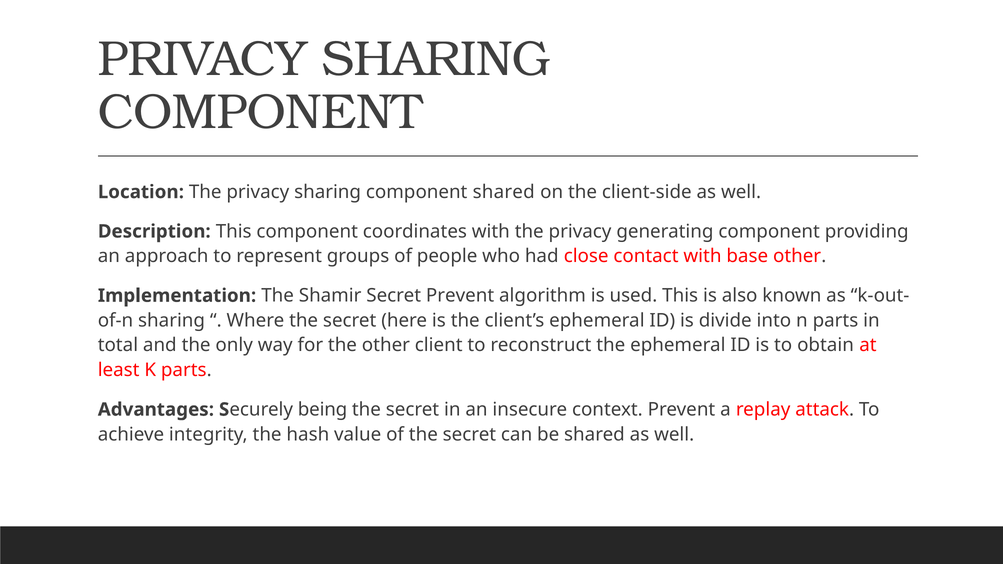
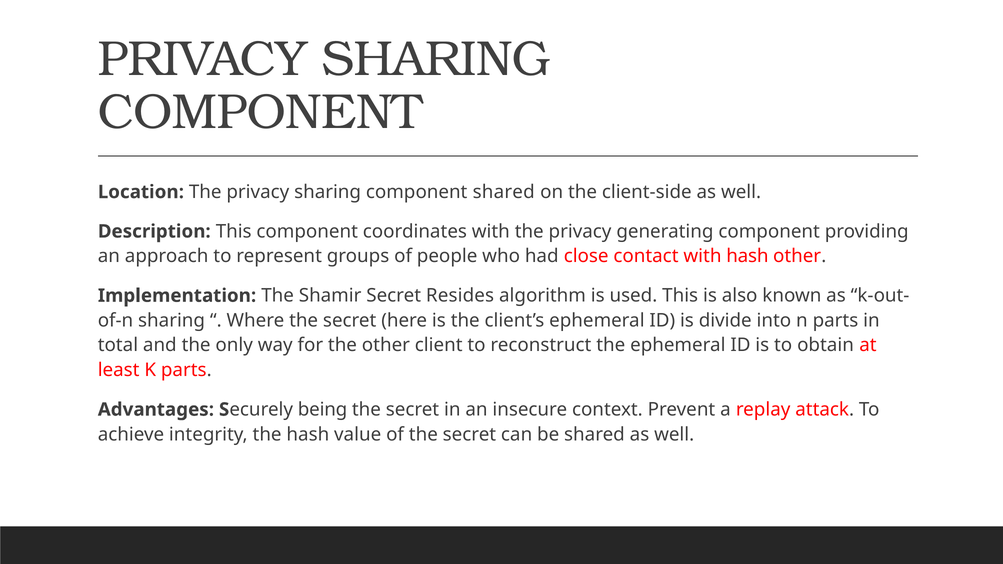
with base: base -> hash (747, 256)
Secret Prevent: Prevent -> Resides (460, 296)
